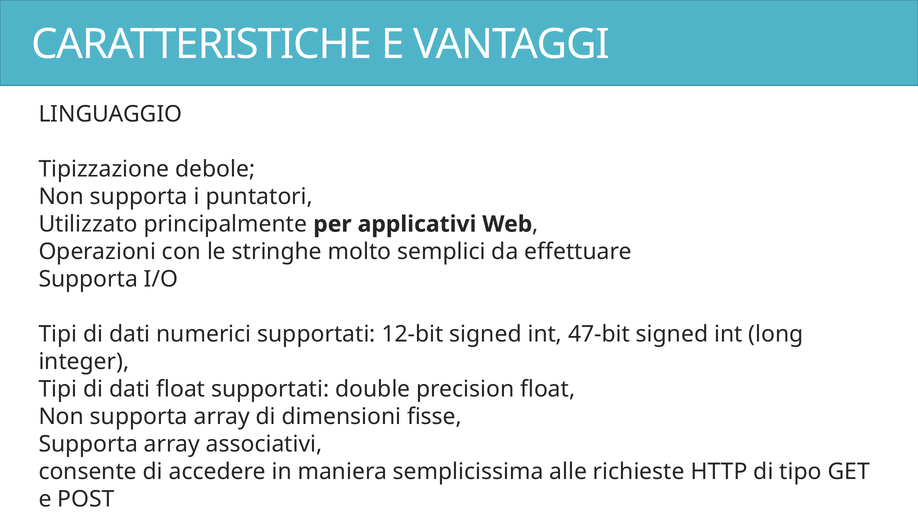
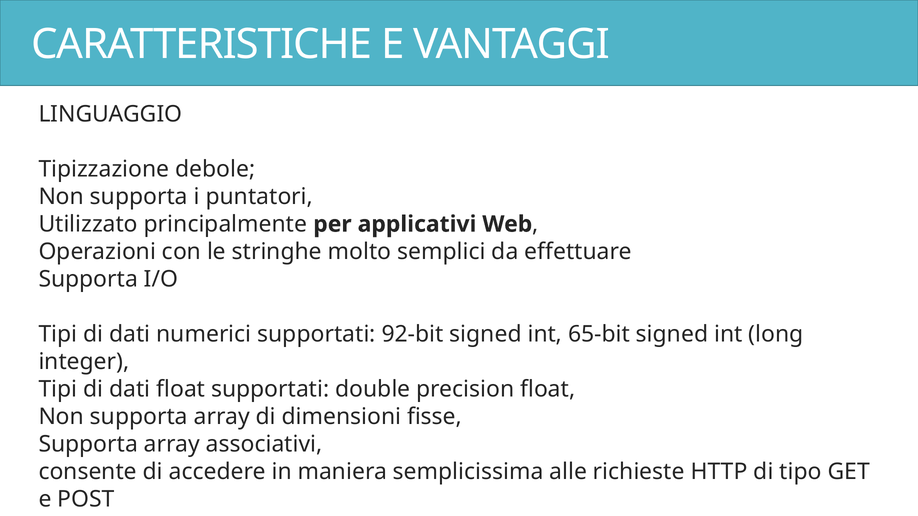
12-bit: 12-bit -> 92-bit (412, 334)
47-bit: 47-bit -> 65-bit (599, 334)
